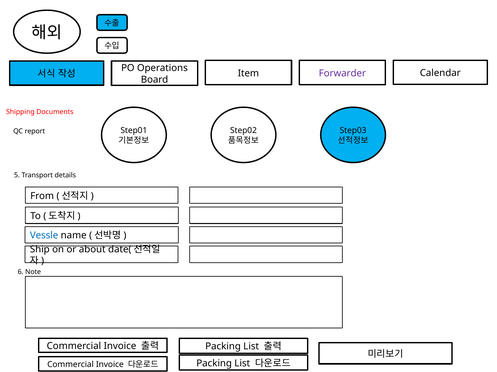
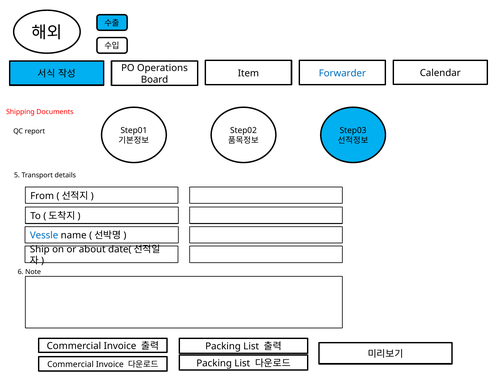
Forwarder colour: purple -> blue (342, 73)
